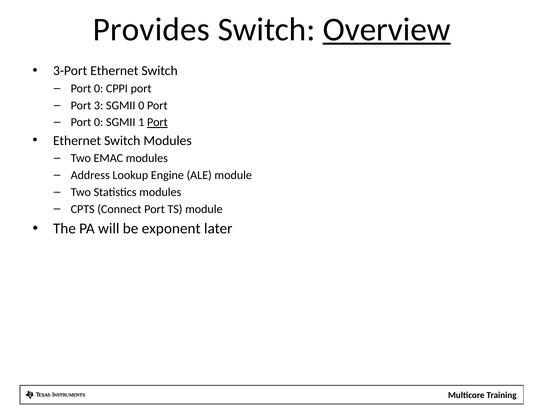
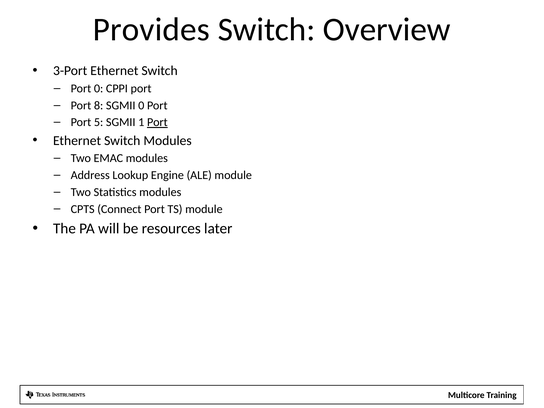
Overview underline: present -> none (387, 30)
3: 3 -> 8 (99, 105)
0: 0 -> 5 (99, 122)
exponent: exponent -> resources (171, 229)
